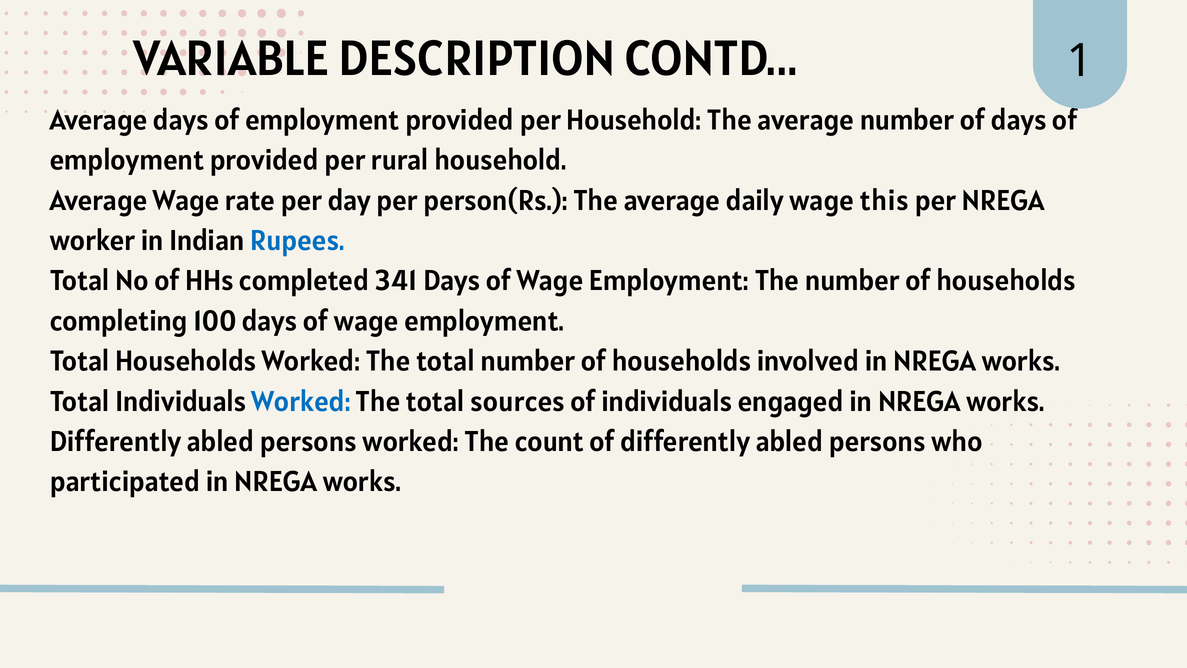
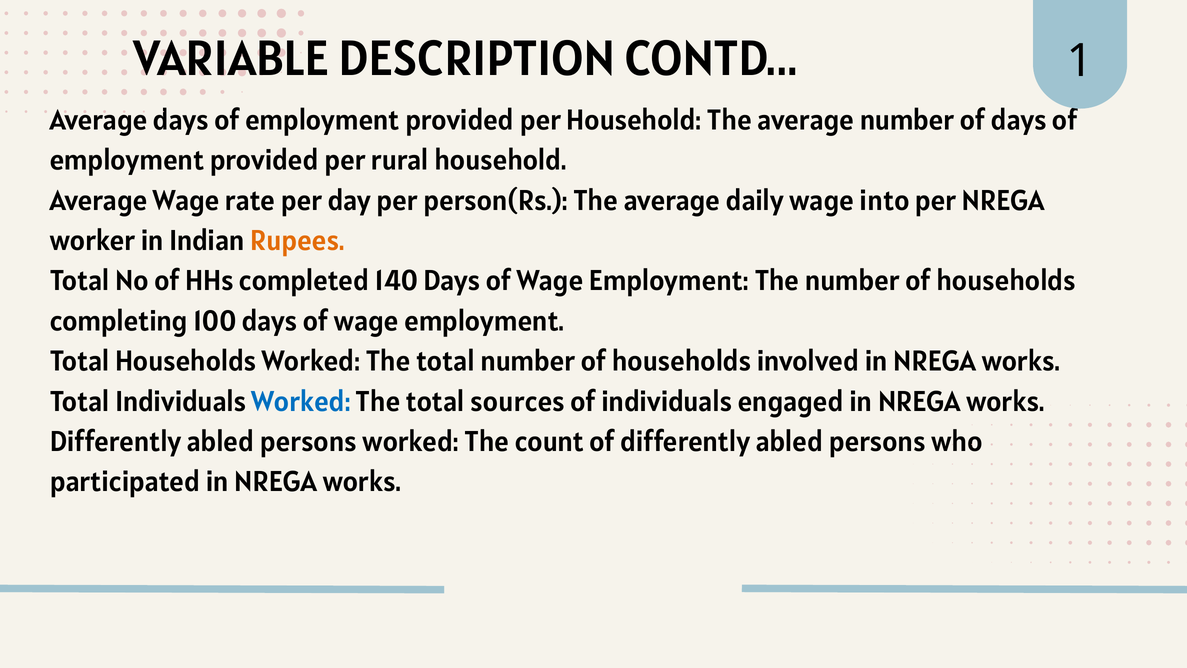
this: this -> into (885, 201)
Rupees colour: blue -> orange (298, 241)
341: 341 -> 140 (396, 281)
